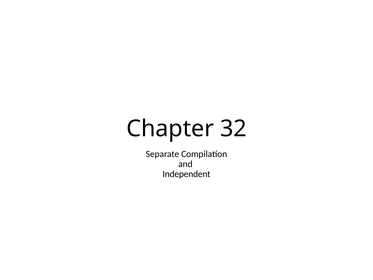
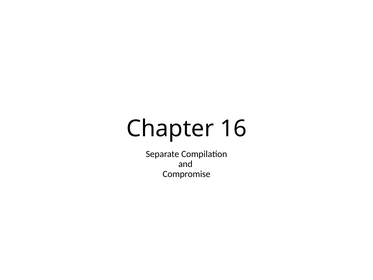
32: 32 -> 16 (233, 129)
Independent: Independent -> Compromise (186, 174)
